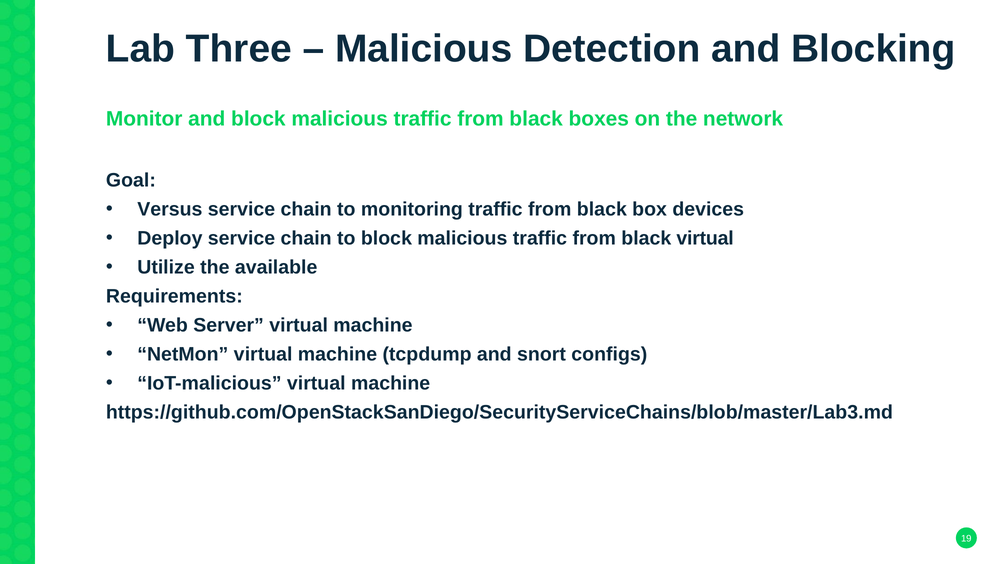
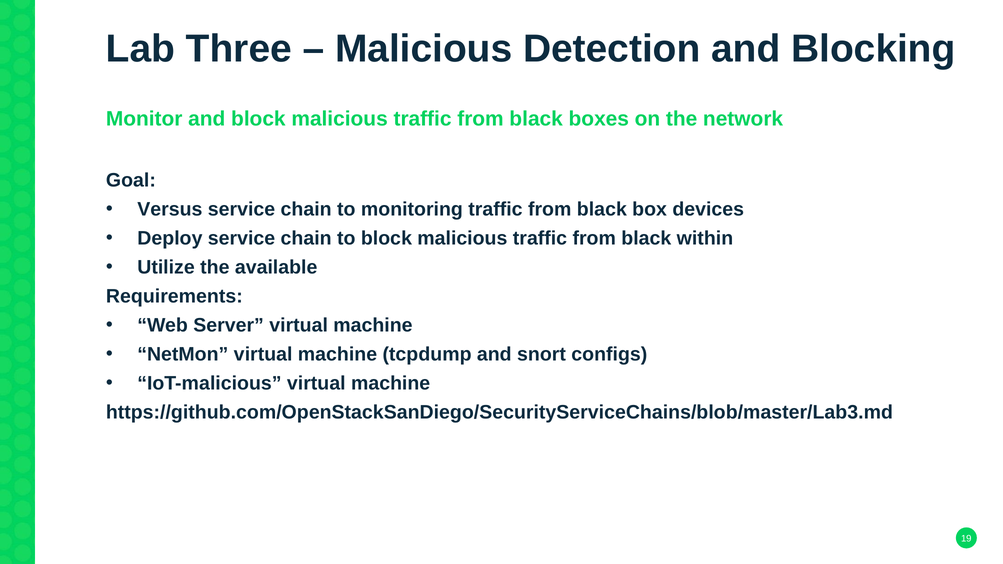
black virtual: virtual -> within (705, 238)
